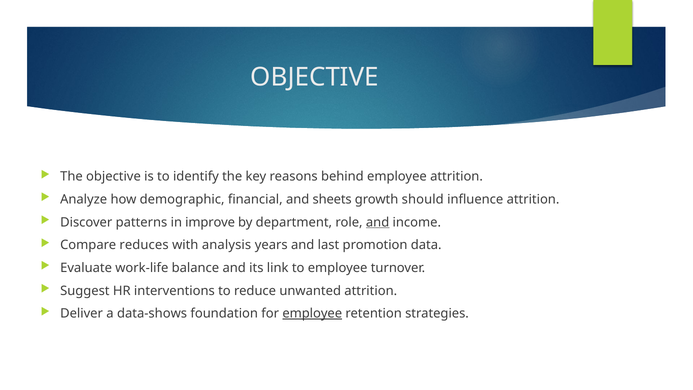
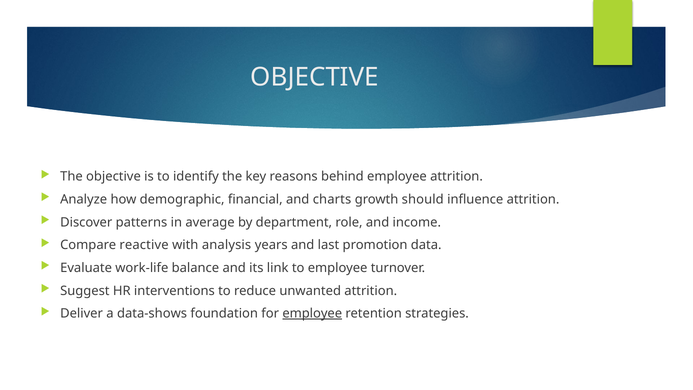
sheets: sheets -> charts (332, 199)
improve: improve -> average (210, 222)
and underline: present -> none (378, 222)
reduces: reduces -> reactive (144, 245)
